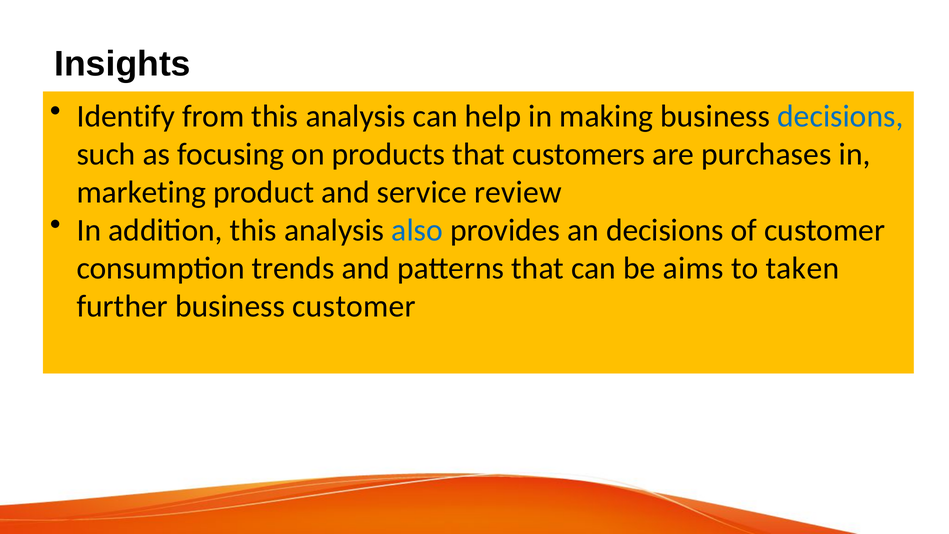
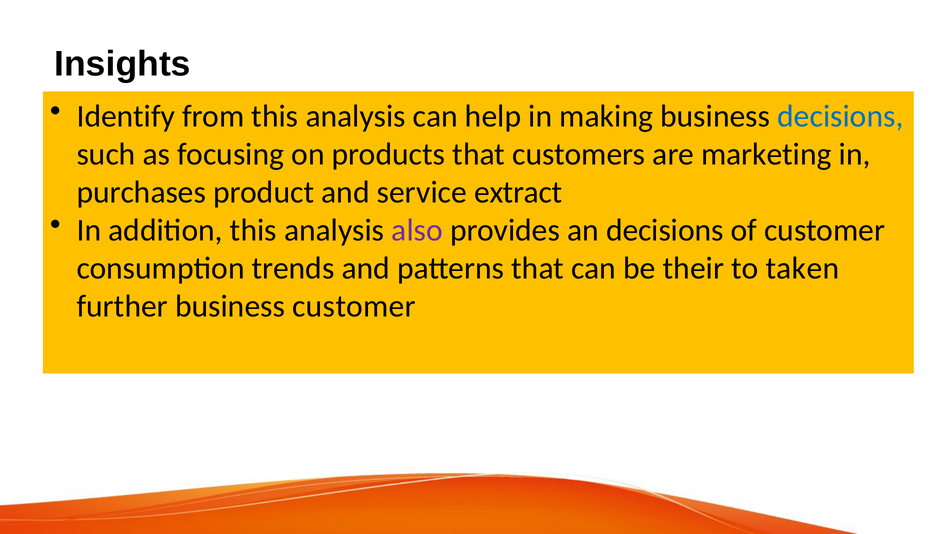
purchases: purchases -> marketing (766, 154)
marketing: marketing -> purchases (141, 192)
review: review -> extract (518, 192)
also colour: blue -> purple (417, 230)
aims: aims -> their (693, 268)
